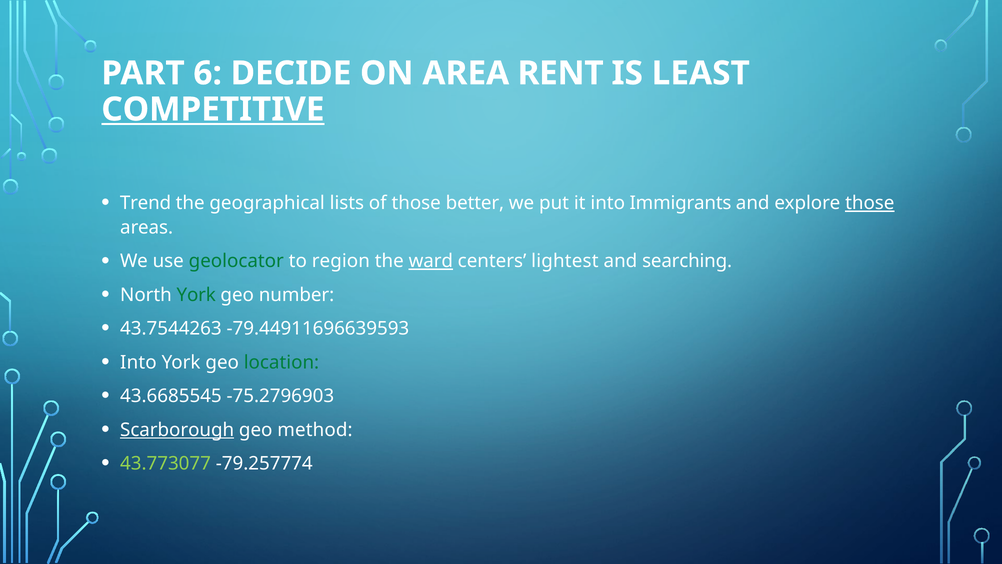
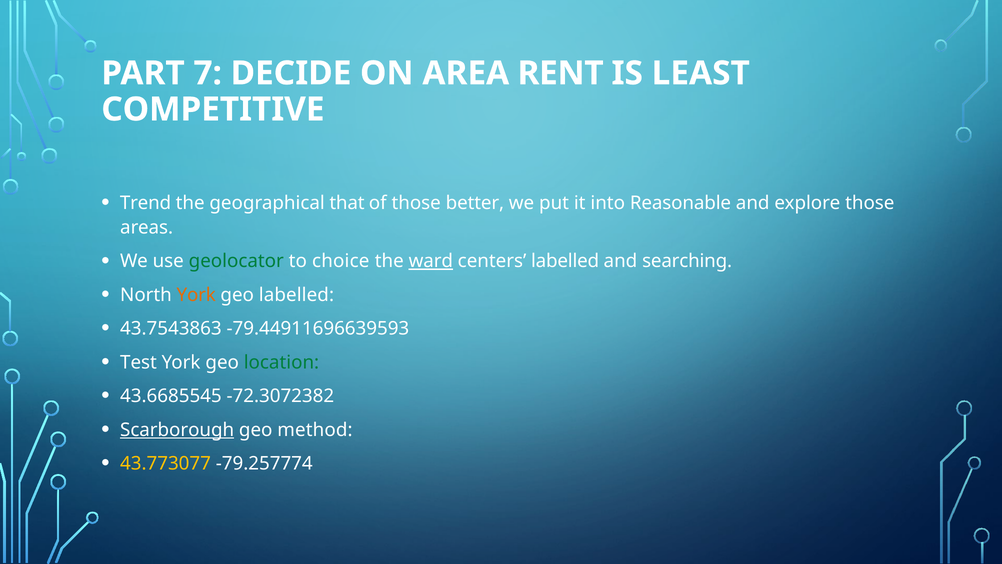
6: 6 -> 7 (208, 73)
COMPETITIVE underline: present -> none (213, 109)
lists: lists -> that (347, 203)
Immigrants: Immigrants -> Reasonable (680, 203)
those underline: present -> none (870, 203)
region: region -> choice (341, 261)
centers lightest: lightest -> labelled (565, 261)
York colour: green -> orange (196, 295)
geo number: number -> labelled (296, 295)
43.7544263: 43.7544263 -> 43.7543863 (171, 328)
Into: Into -> Test (138, 362)
-75.2796903: -75.2796903 -> -72.3072382 (280, 396)
43.773077 colour: light green -> yellow (166, 463)
